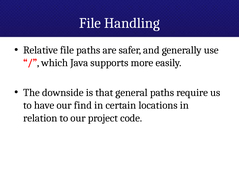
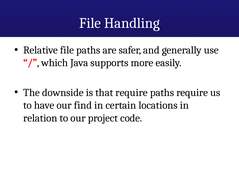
that general: general -> require (132, 93)
